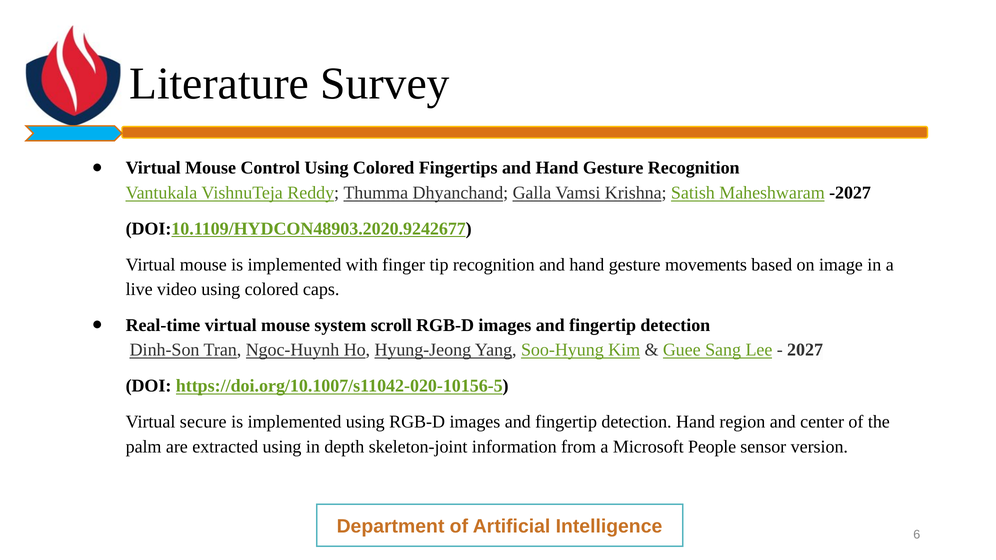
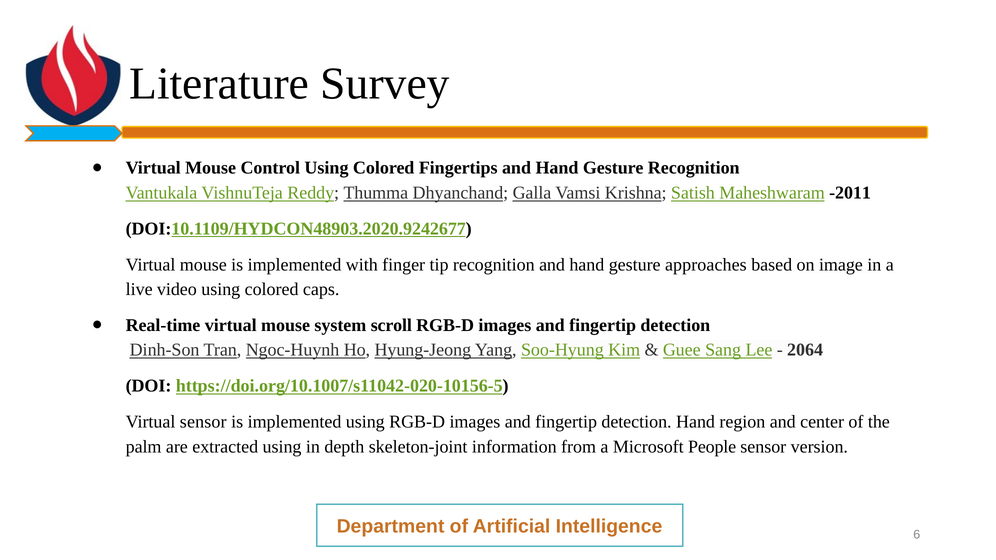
-2027: -2027 -> -2011 (850, 193)
movements: movements -> approaches (706, 265)
2027: 2027 -> 2064 (805, 350)
Virtual secure: secure -> sensor (203, 422)
